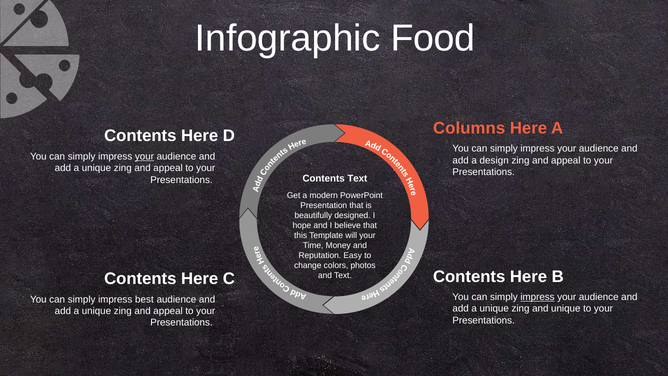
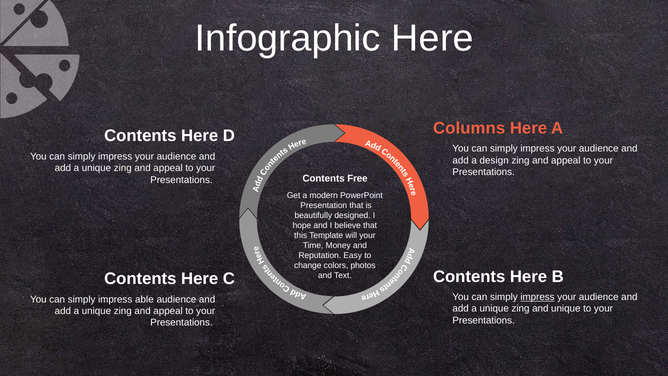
Infographic Food: Food -> Here (433, 38)
your underline: present -> none (144, 156)
Contents Text: Text -> Free (357, 178)
best: best -> able (144, 299)
